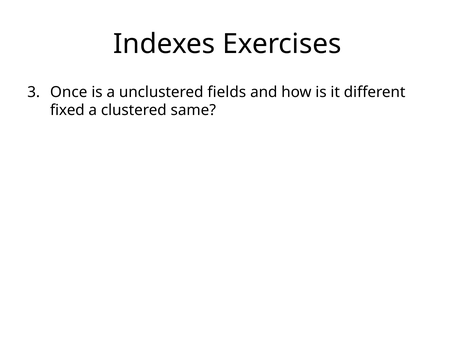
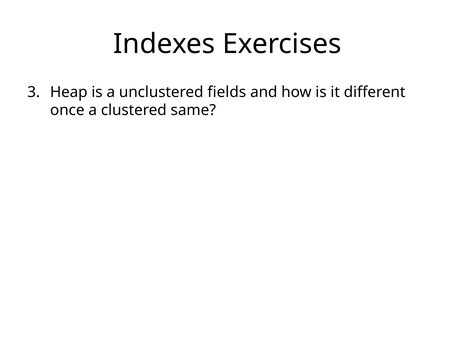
Once: Once -> Heap (69, 92)
fixed: fixed -> once (67, 110)
